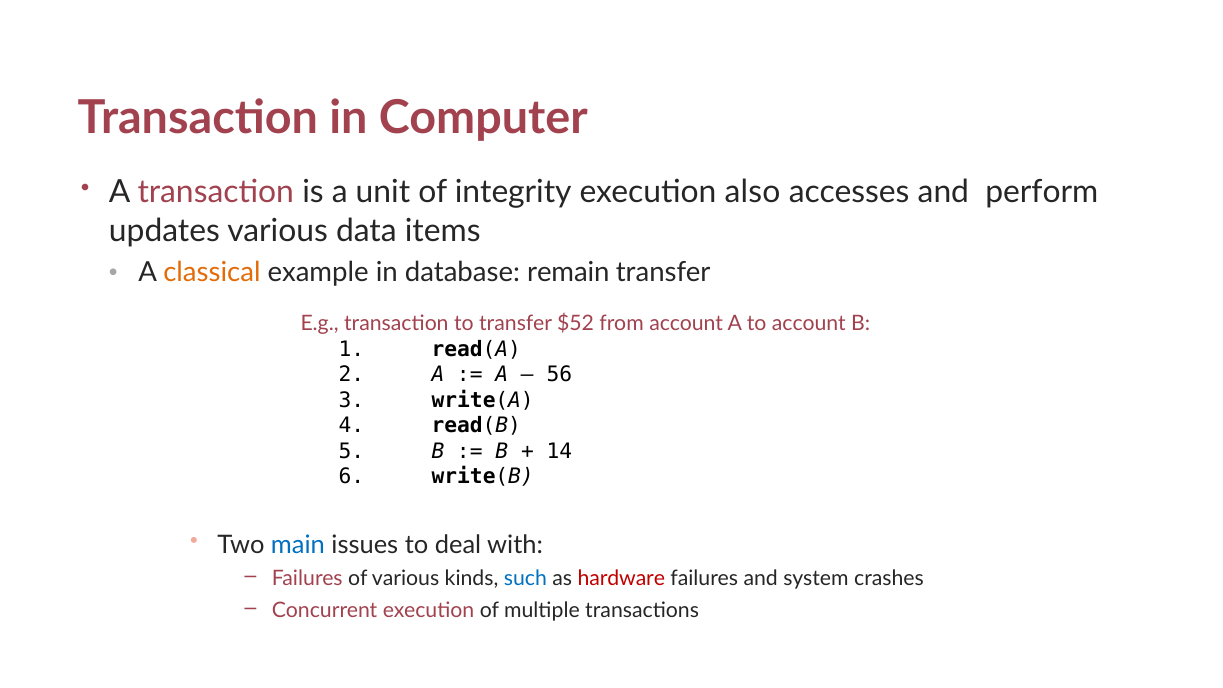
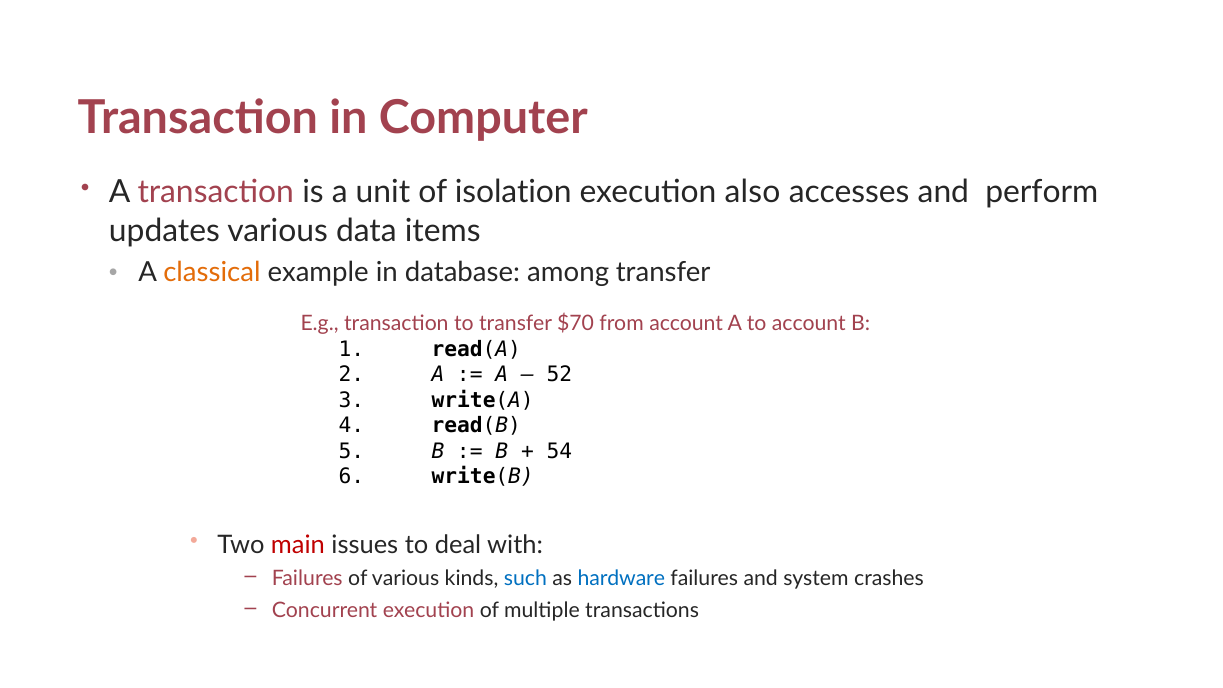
integrity: integrity -> isolation (513, 192)
remain: remain -> among (568, 272)
$52: $52 -> $70 (576, 324)
56: 56 -> 52 (559, 375)
14: 14 -> 54 (559, 451)
main colour: blue -> red (298, 545)
hardware colour: red -> blue (621, 579)
